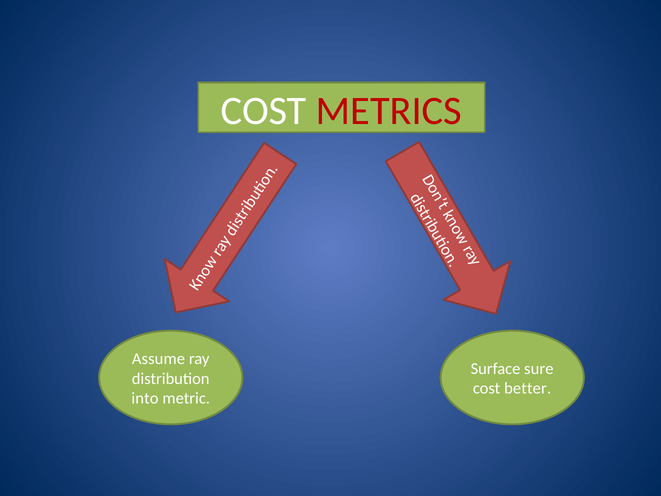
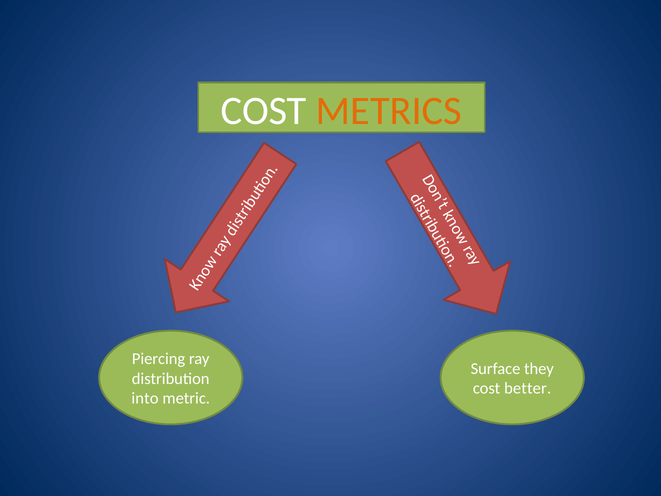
METRICS colour: red -> orange (389, 111)
Assume: Assume -> Piercing (159, 359)
sure: sure -> they (539, 369)
